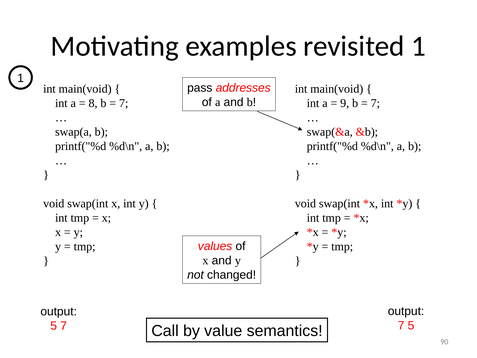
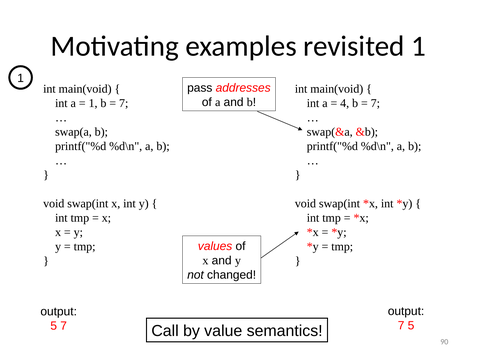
8: 8 -> 1 (93, 103)
9: 9 -> 4 (345, 103)
